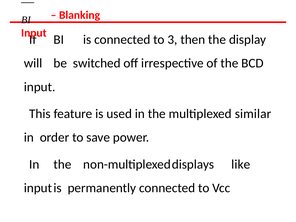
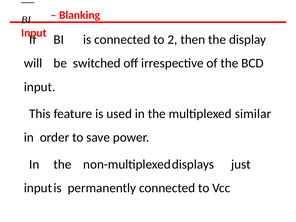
3: 3 -> 2 (172, 40)
like: like -> just (241, 164)
